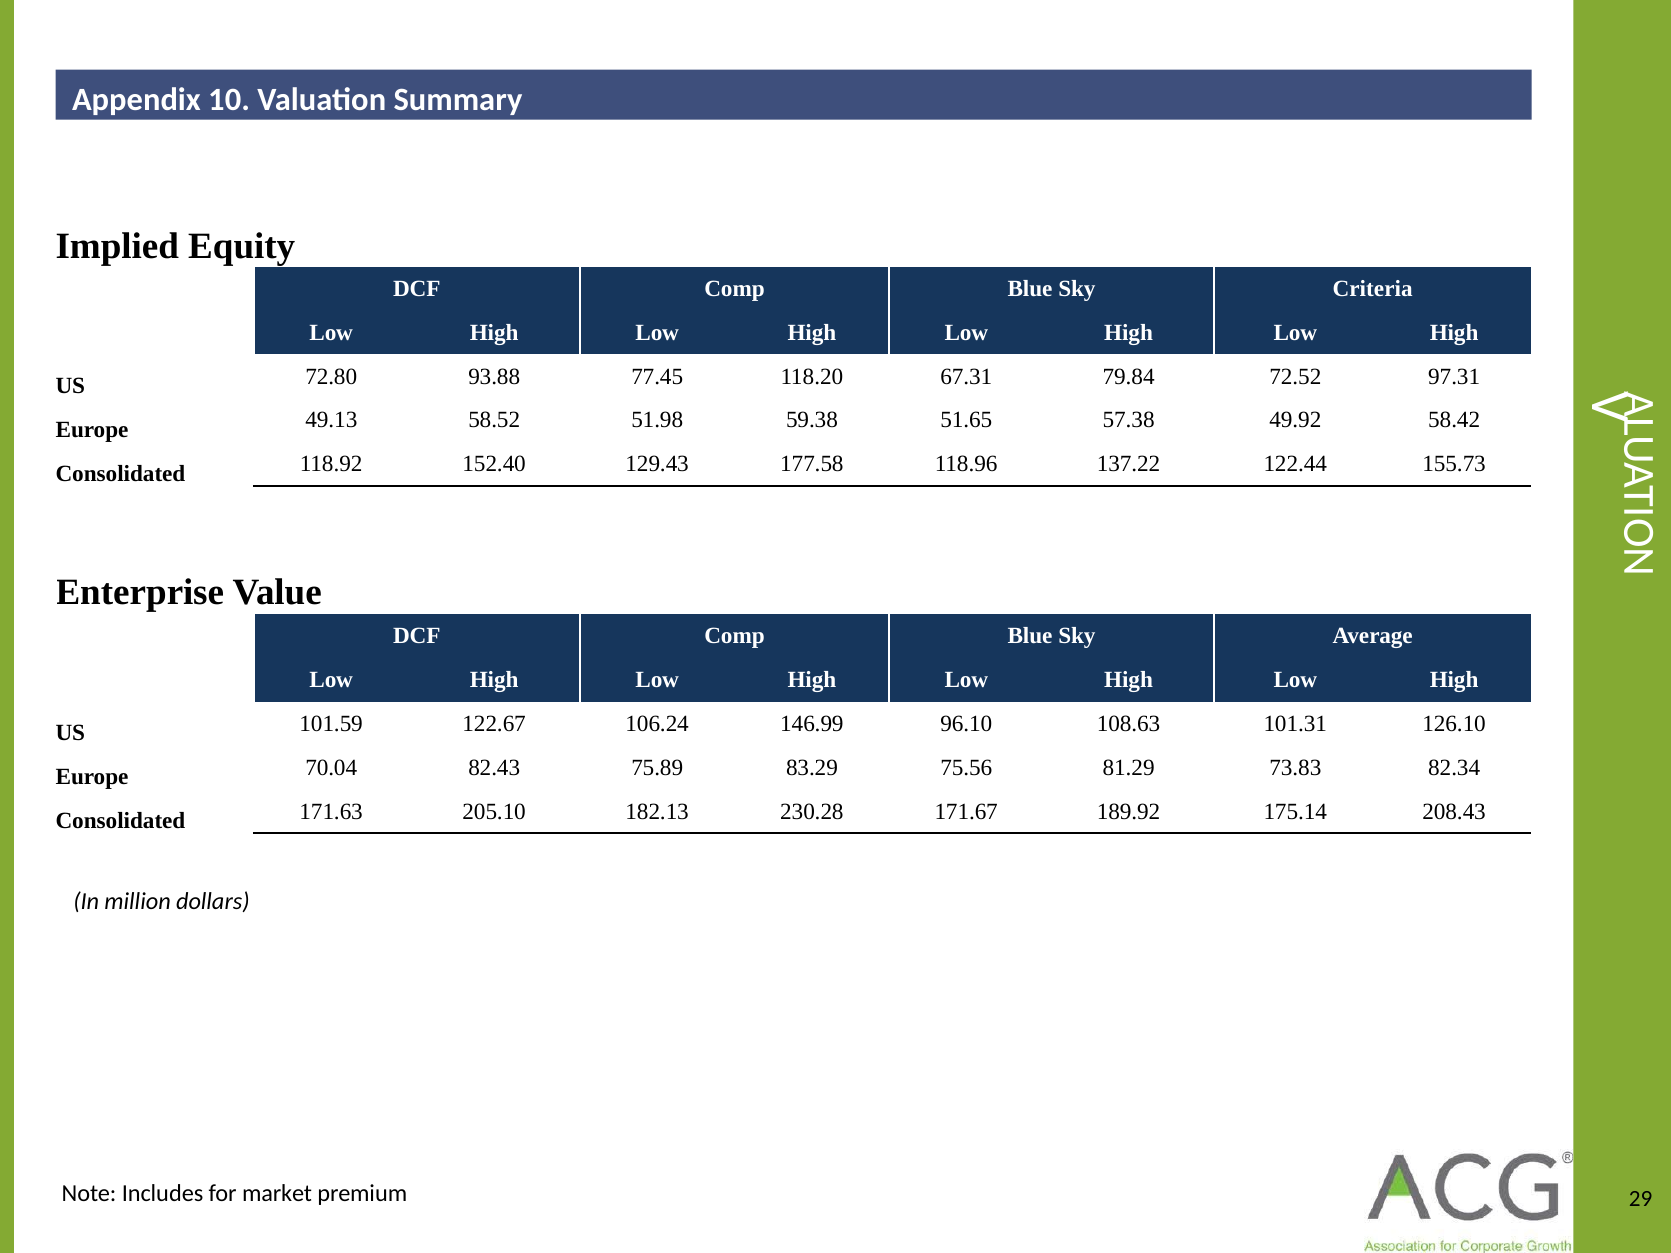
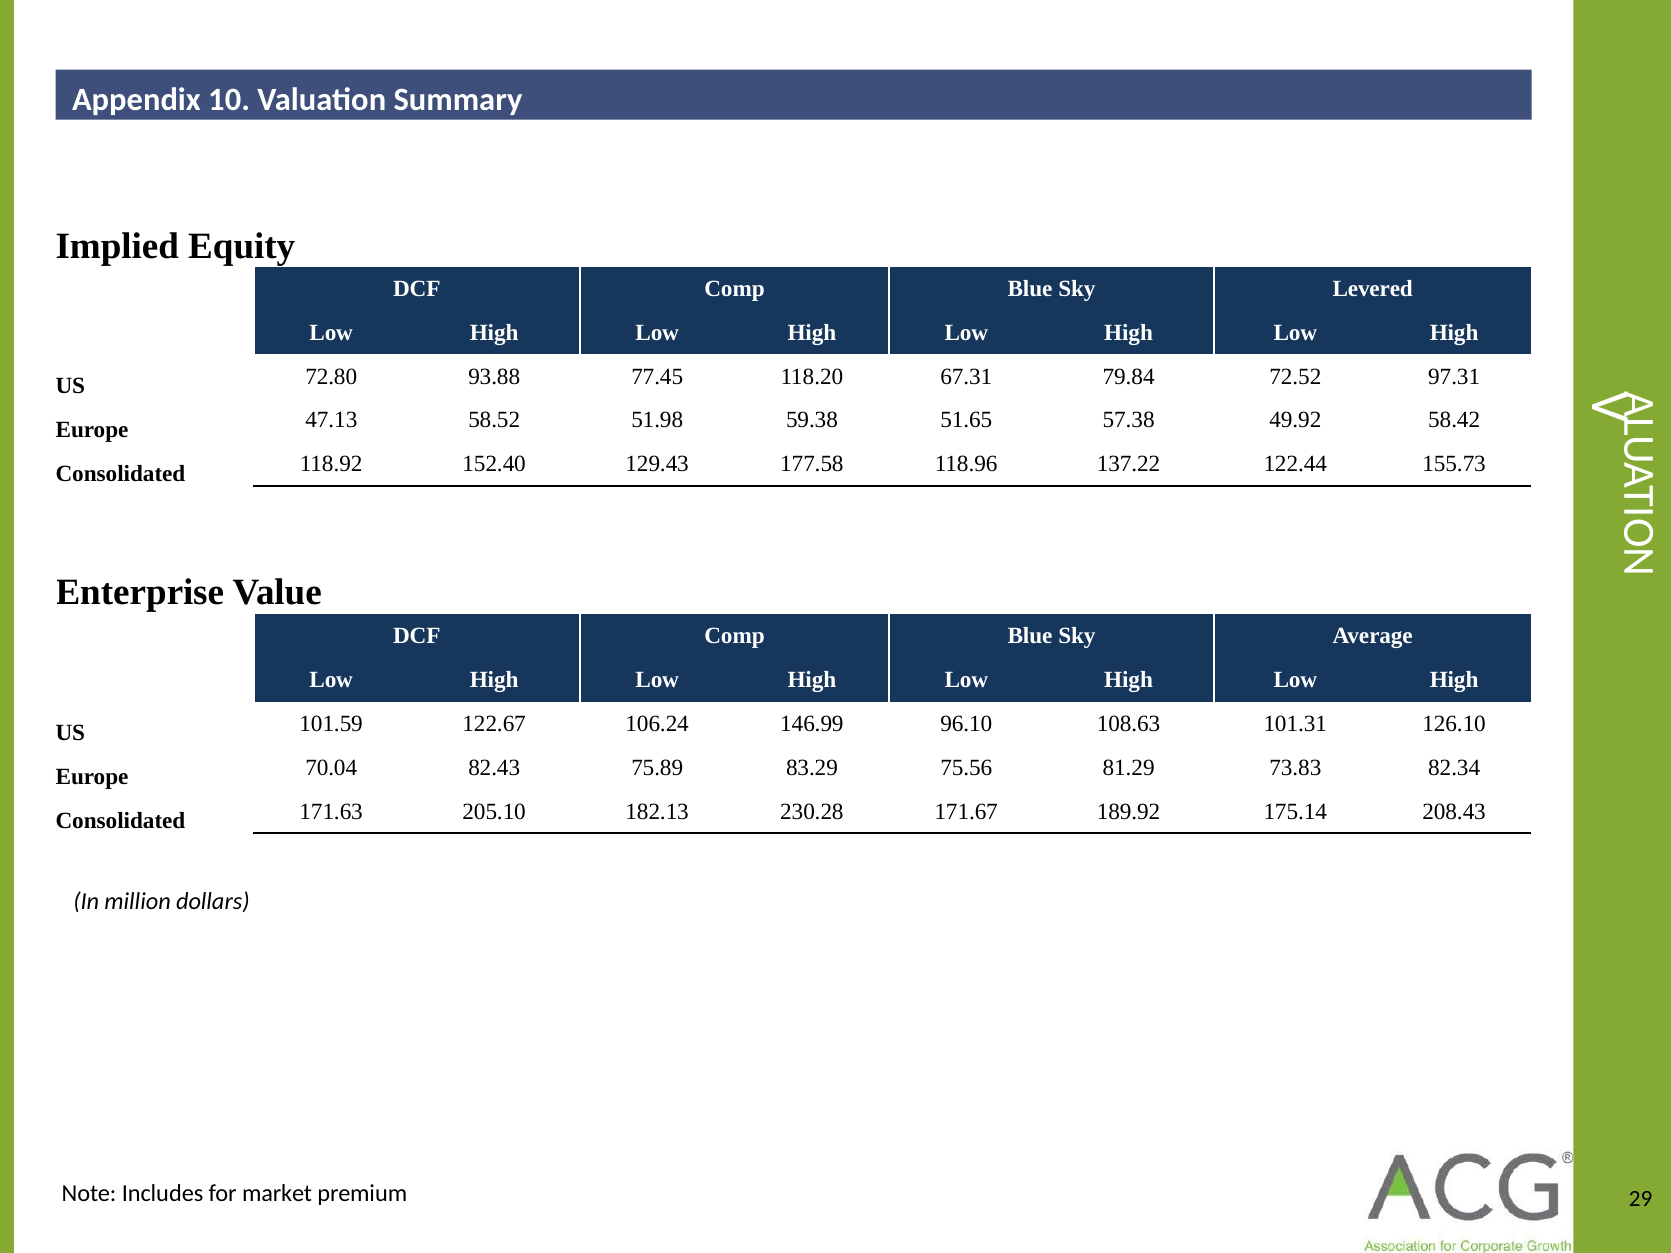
Criteria: Criteria -> Levered (1373, 289)
49.13: 49.13 -> 47.13 (331, 420)
